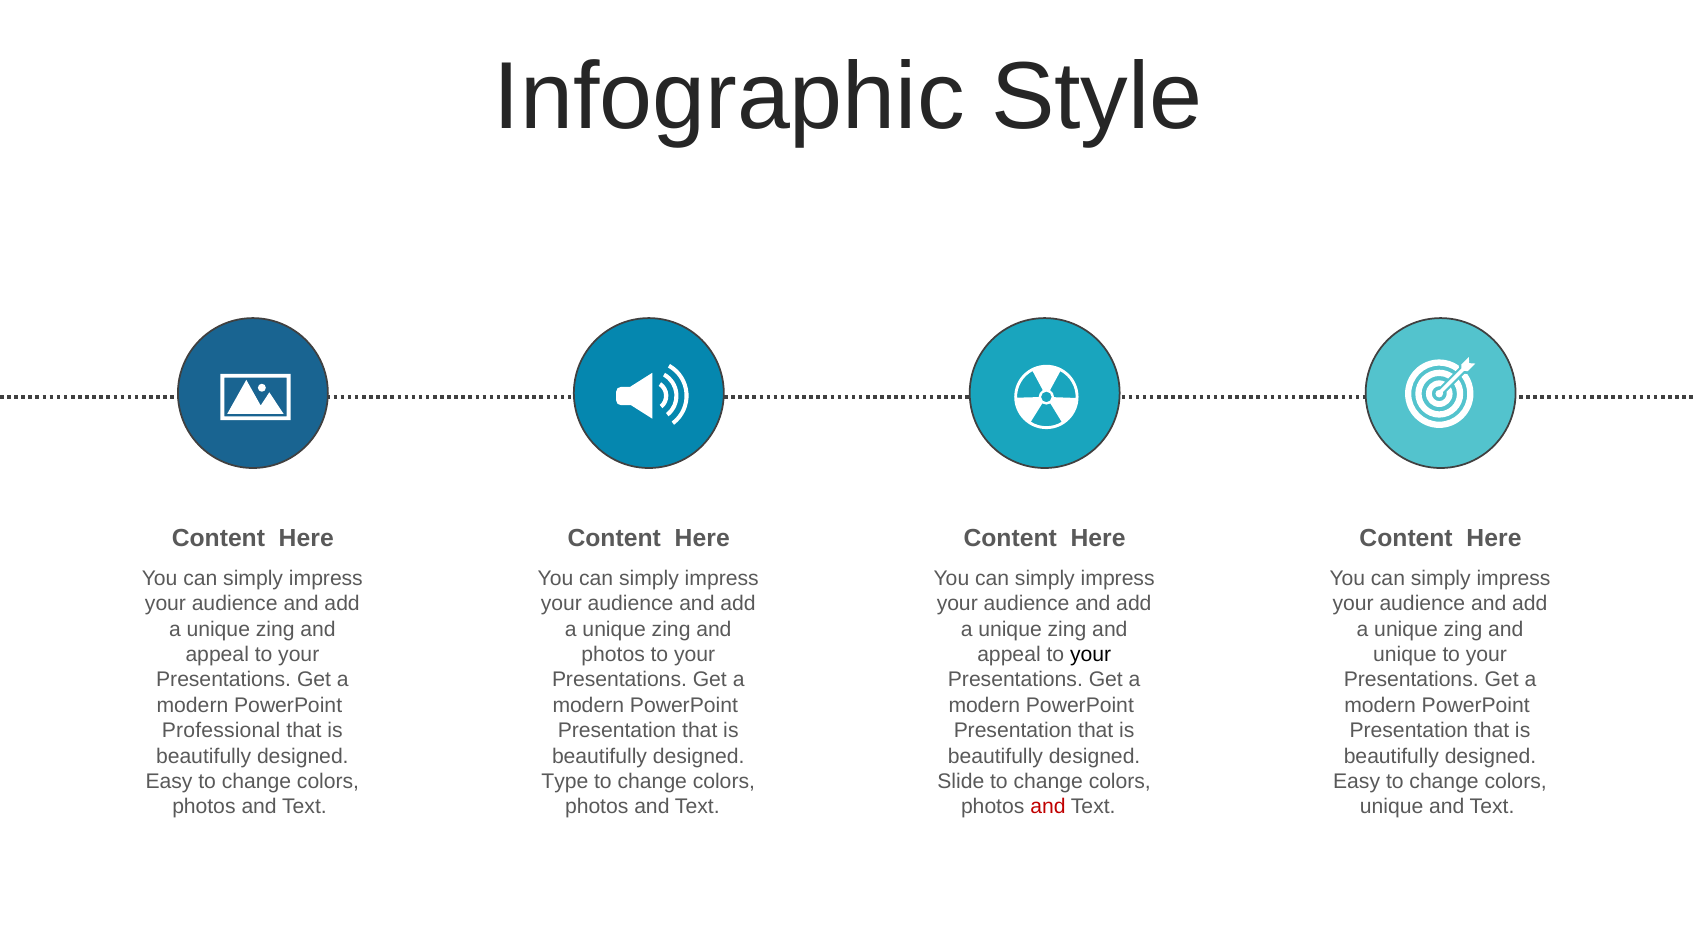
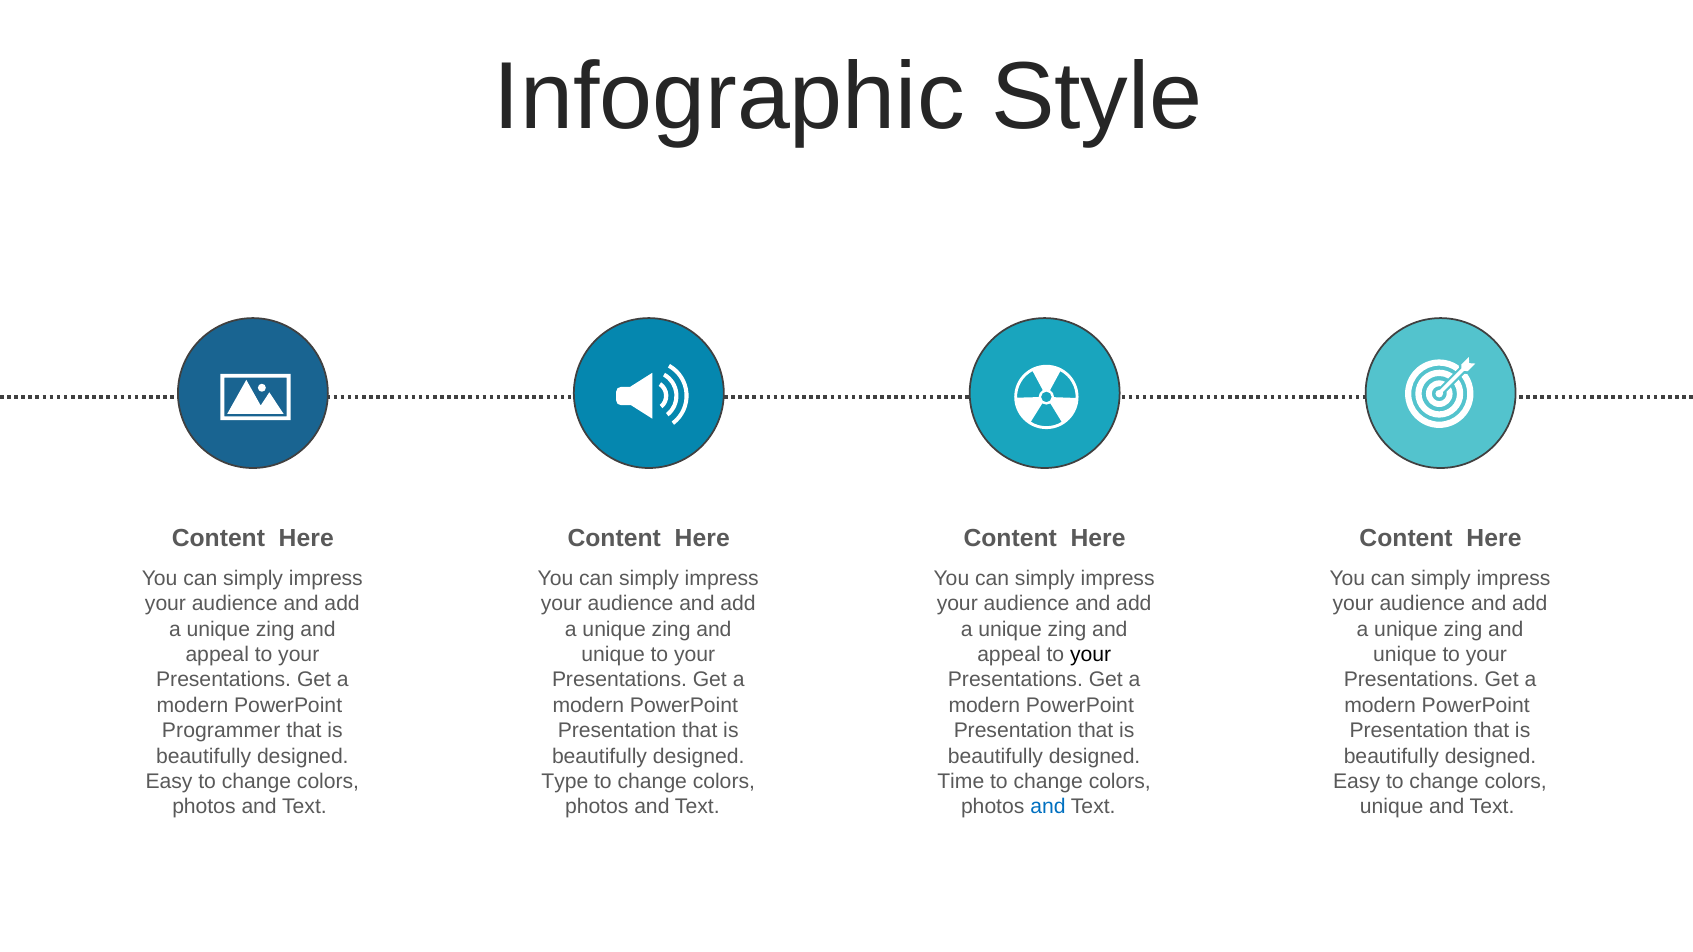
photos: photos -> unique (613, 655)
Professional: Professional -> Programmer (221, 731)
Slide: Slide -> Time (961, 782)
and colour: red -> blue (1048, 807)
